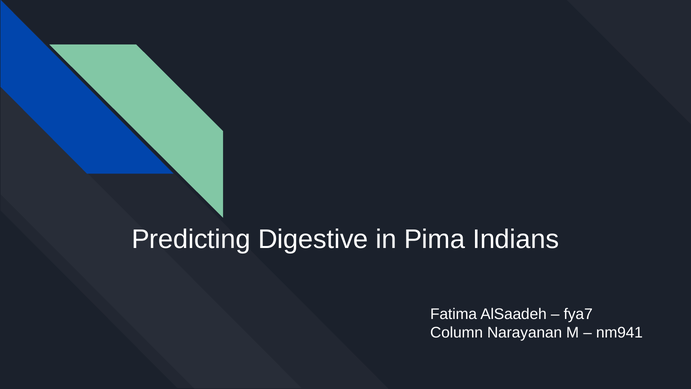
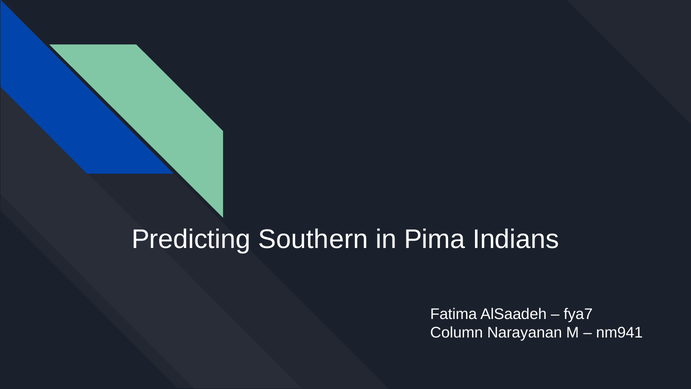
Digestive: Digestive -> Southern (313, 239)
